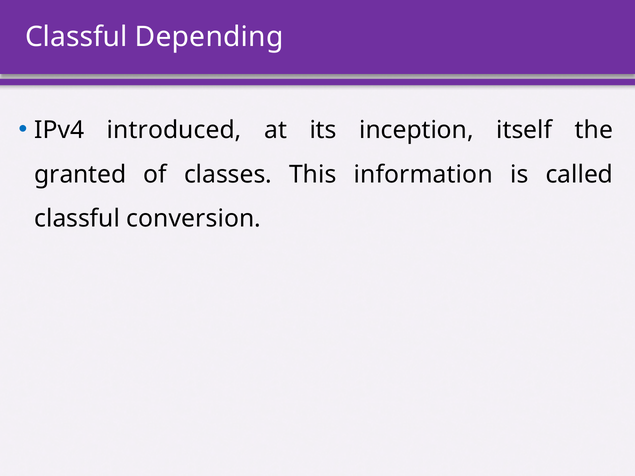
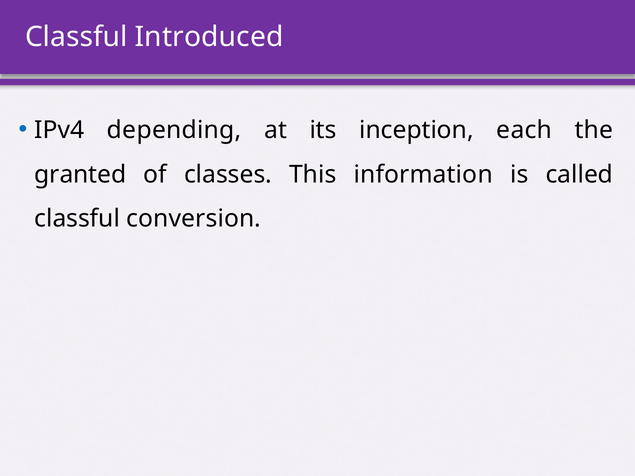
Depending: Depending -> Introduced (209, 37)
introduced: introduced -> depending (174, 130)
itself: itself -> each (524, 130)
